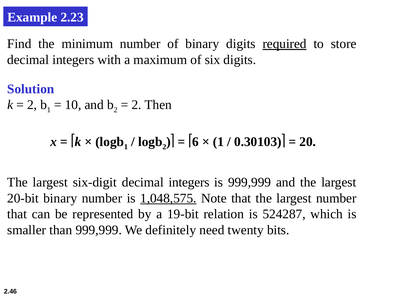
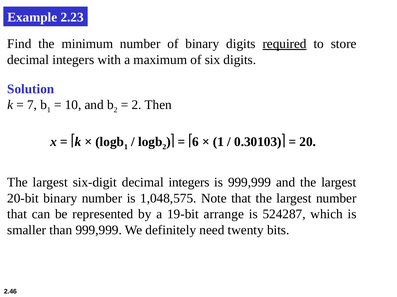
2: 2 -> 7 (32, 105)
1,048,575 underline: present -> none (168, 199)
relation: relation -> arrange (224, 215)
